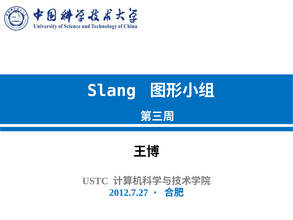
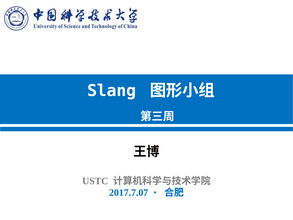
2012.7.27: 2012.7.27 -> 2017.7.07 (129, 193)
